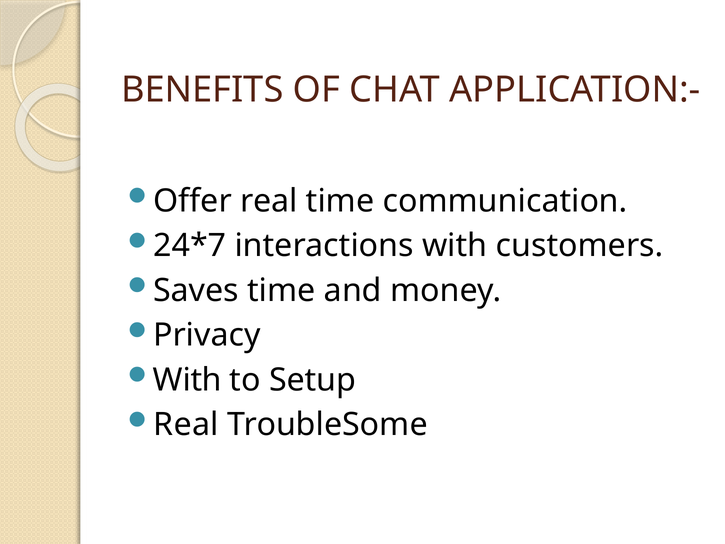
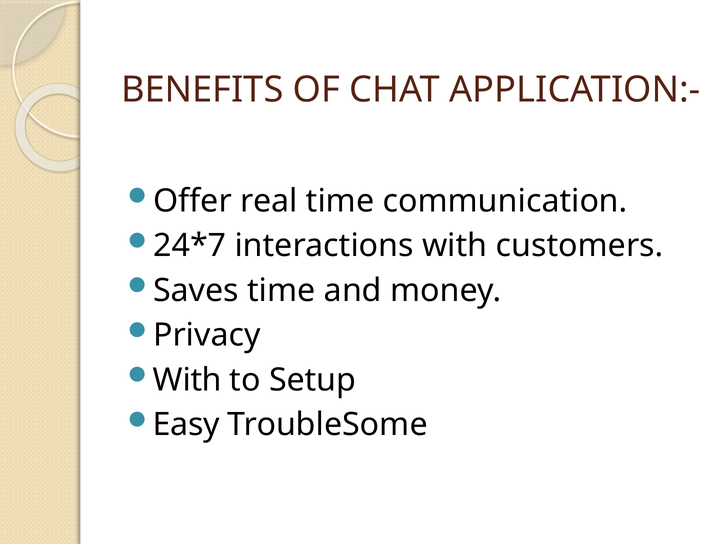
Real: Real -> Easy (186, 425)
